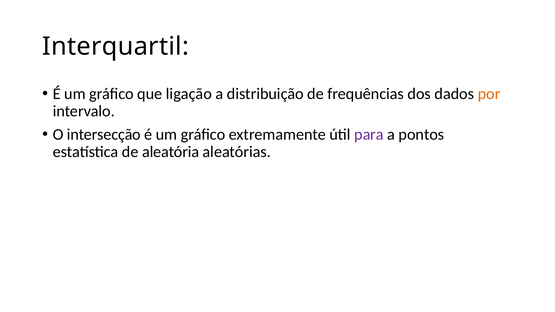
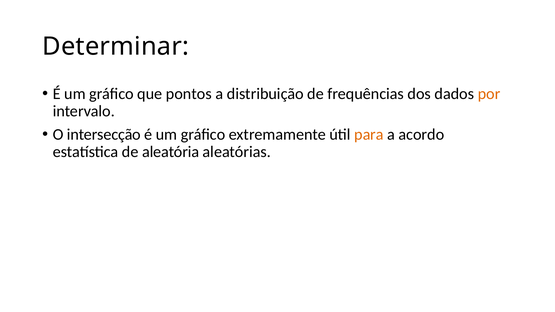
Interquartil: Interquartil -> Determinar (116, 47)
ligação: ligação -> pontos (189, 94)
para colour: purple -> orange (369, 135)
pontos: pontos -> acordo (421, 135)
